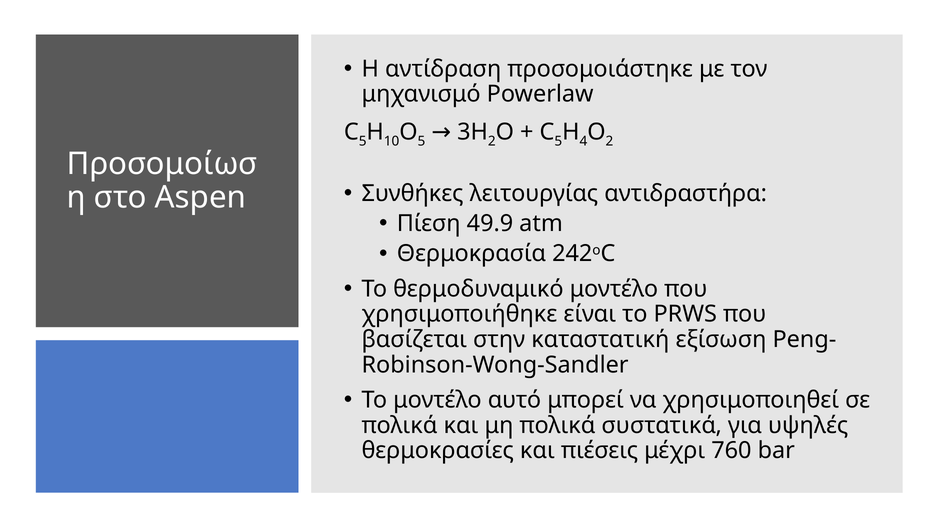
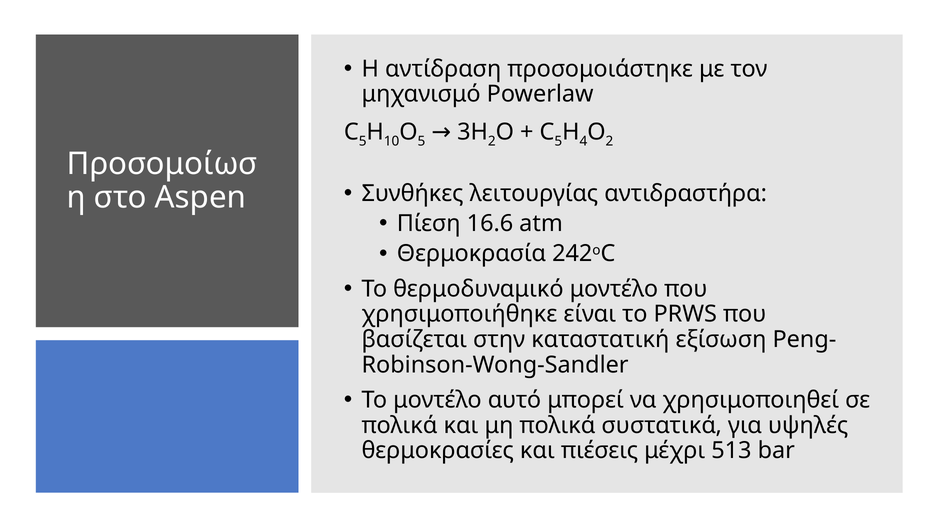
49.9: 49.9 -> 16.6 (490, 223)
760: 760 -> 513 (731, 450)
